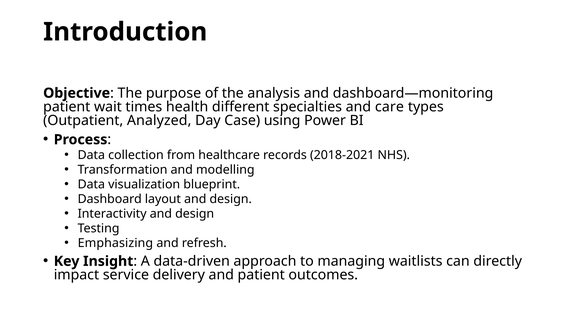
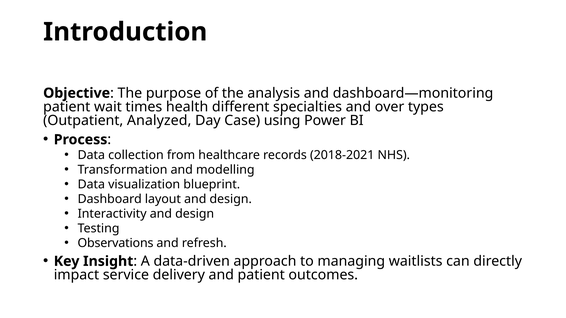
care: care -> over (390, 107)
Emphasizing: Emphasizing -> Observations (116, 243)
